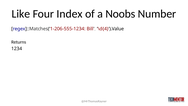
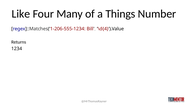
Index: Index -> Many (70, 14)
Noobs: Noobs -> Things (120, 14)
